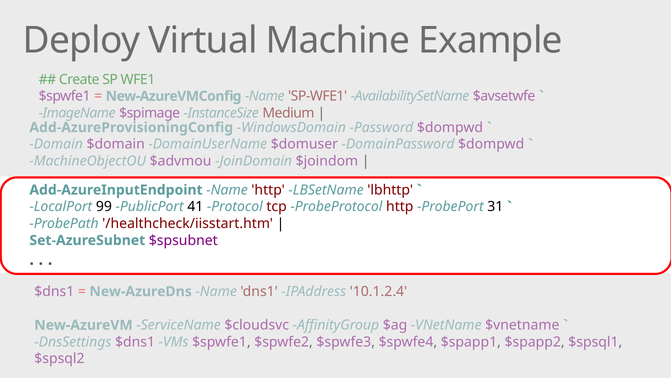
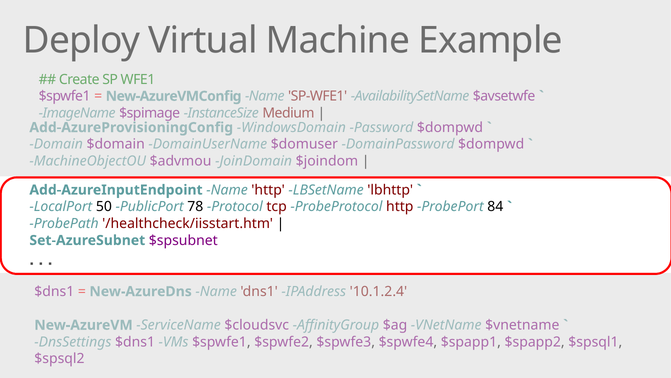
99: 99 -> 50 (104, 207)
41: 41 -> 78 (195, 207)
31: 31 -> 84 (495, 207)
